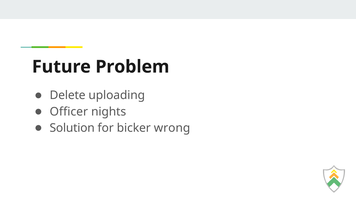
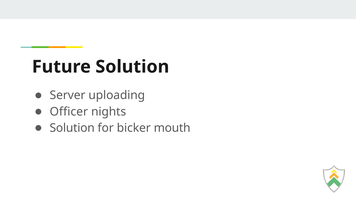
Future Problem: Problem -> Solution (132, 67)
Delete: Delete -> Server (68, 95)
wrong: wrong -> mouth (172, 128)
